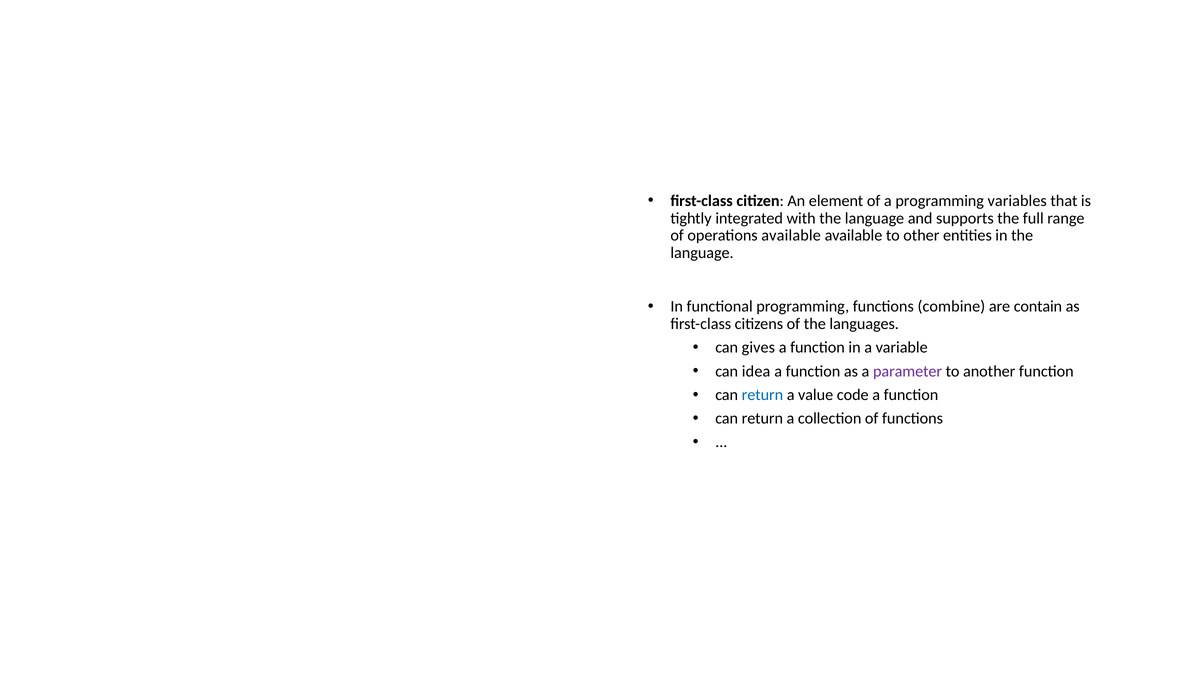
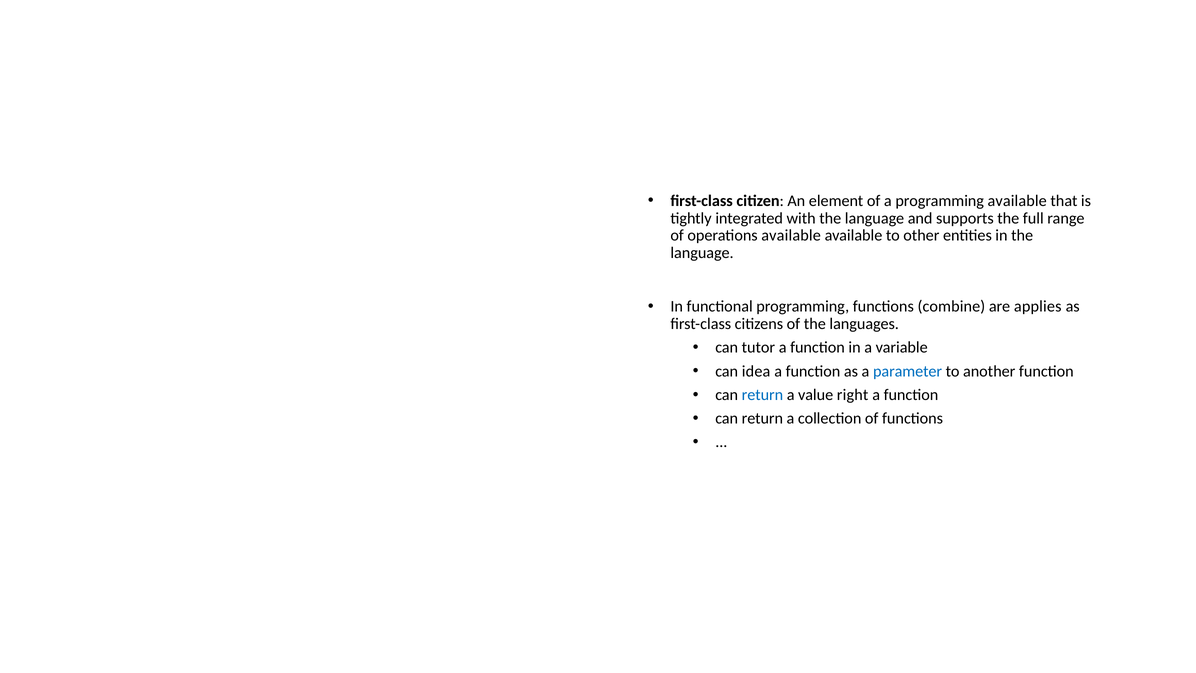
programming variables: variables -> available (1017, 201)
contain: contain -> applies (1038, 306)
gives: gives -> tutor (758, 347)
parameter colour: purple -> blue (908, 371)
code: code -> right (853, 395)
